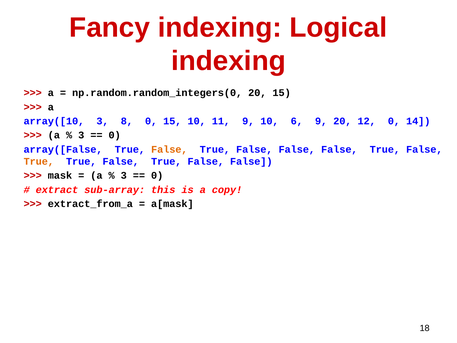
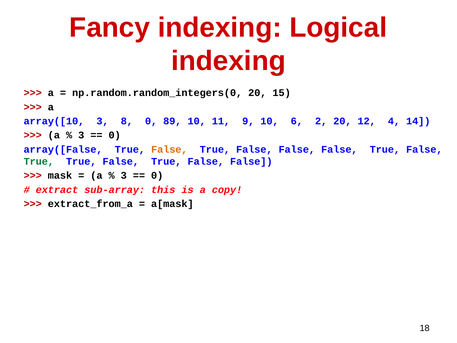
0 15: 15 -> 89 (172, 121)
6 9: 9 -> 2 (321, 121)
12 0: 0 -> 4 (394, 121)
True colour: orange -> green (39, 161)
